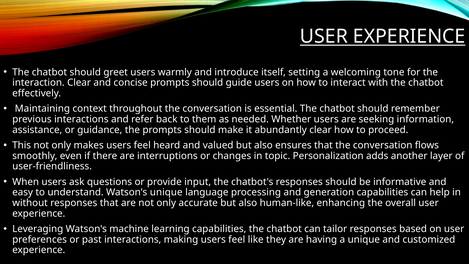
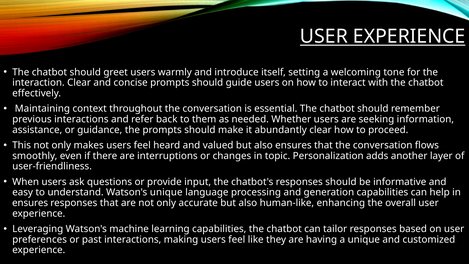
without: without -> ensures (30, 203)
